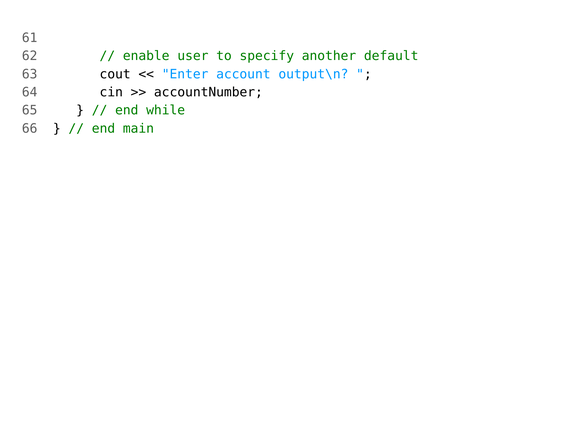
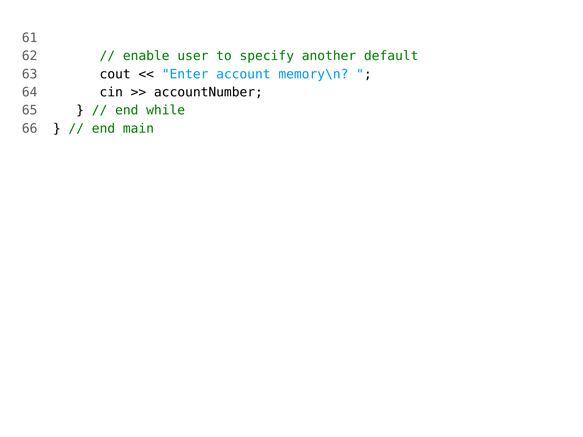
output\n: output\n -> memory\n (313, 74)
